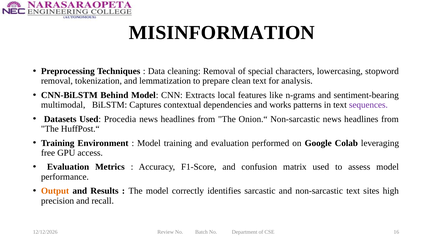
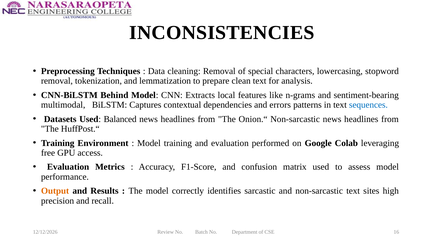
MISINFORMATION: MISINFORMATION -> INCONSISTENCIES (222, 33)
works: works -> errors (280, 105)
sequences colour: purple -> blue (368, 105)
Procedia: Procedia -> Balanced (120, 119)
